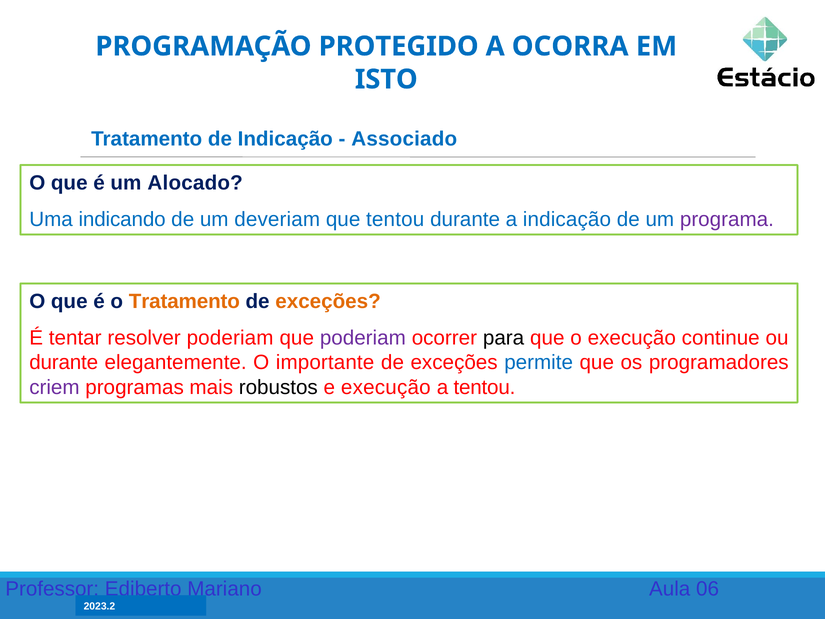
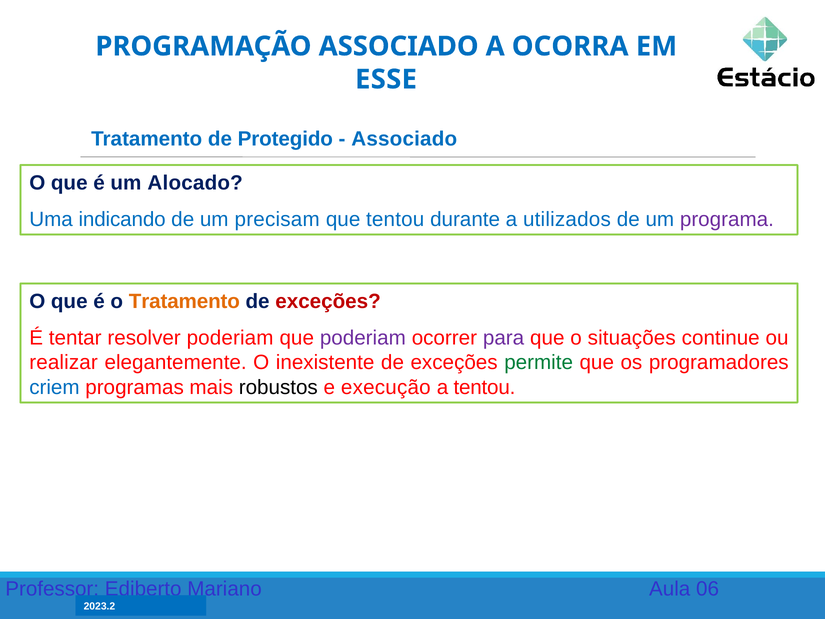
PROGRAMAÇÃO PROTEGIDO: PROTEGIDO -> ASSOCIADO (399, 46)
ISTO: ISTO -> ESSE (386, 79)
de Indicação: Indicação -> Protegido (285, 139)
deveriam: deveriam -> precisam (277, 219)
a indicação: indicação -> utilizados (567, 219)
exceções colour: orange -> red (328, 301)
para colour: black -> purple (504, 338)
o execução: execução -> situações (632, 338)
durante: durante -> realizar (64, 362)
importante: importante -> inexistente (325, 362)
permite colour: blue -> green (539, 362)
criem colour: purple -> blue (54, 387)
